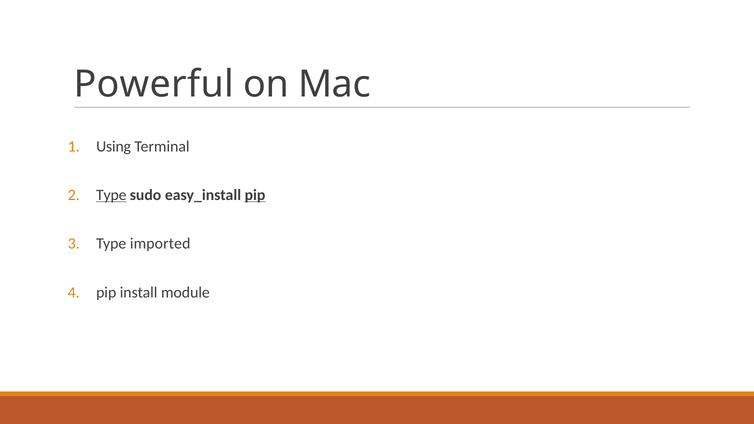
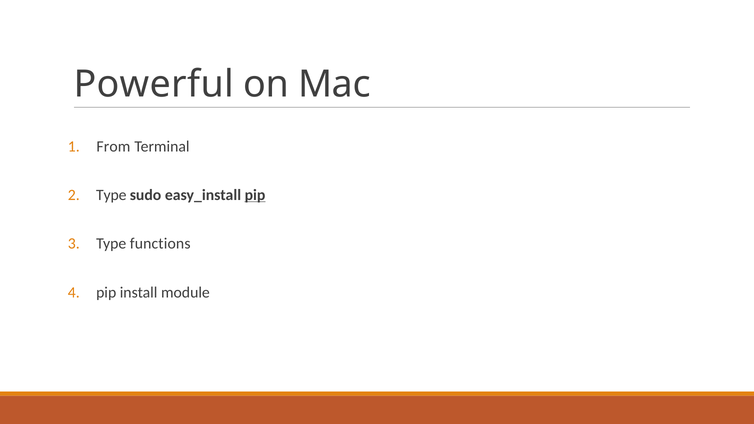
Using: Using -> From (113, 146)
Type underline: present -> none (111, 195)
imported: imported -> functions (160, 244)
